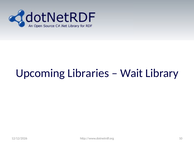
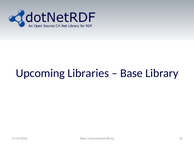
Wait: Wait -> Base (131, 73)
